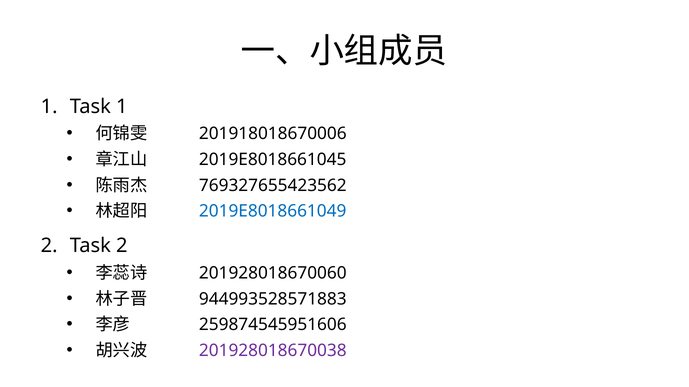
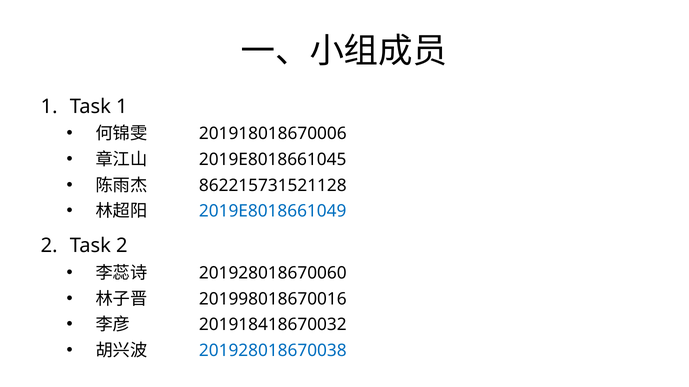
769327655423562: 769327655423562 -> 862215731521128 (273, 186)
944993528571883: 944993528571883 -> 201998018670016 (273, 299)
259874545951606: 259874545951606 -> 201918418670032 (273, 325)
201928018670038 colour: purple -> blue (273, 351)
